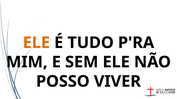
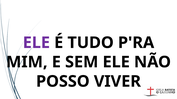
ELE colour: orange -> purple (36, 43)
